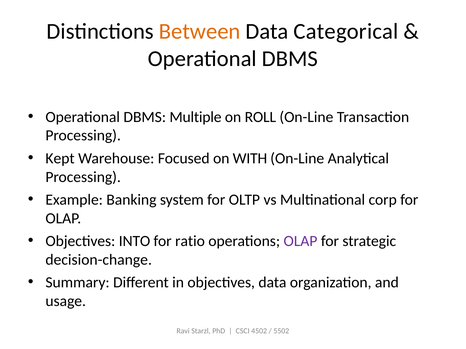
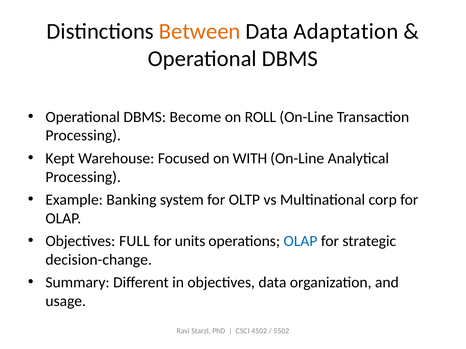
Categorical: Categorical -> Adaptation (346, 31)
Multiple: Multiple -> Become (195, 117)
INTO: INTO -> FULL (134, 241)
ratio: ratio -> units (190, 241)
OLAP colour: purple -> blue (300, 241)
